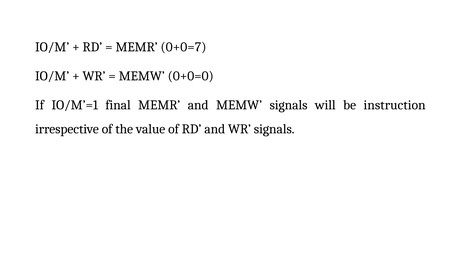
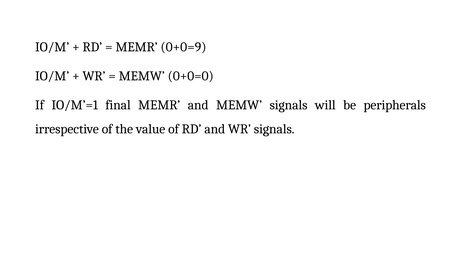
0+0=7: 0+0=7 -> 0+0=9 (183, 47)
instruction: instruction -> peripherals (395, 105)
